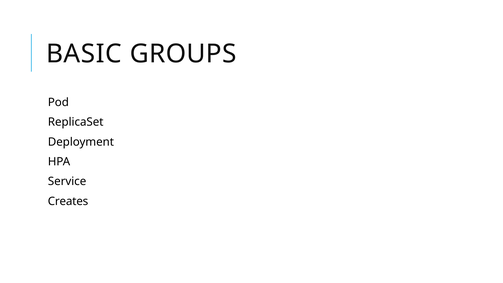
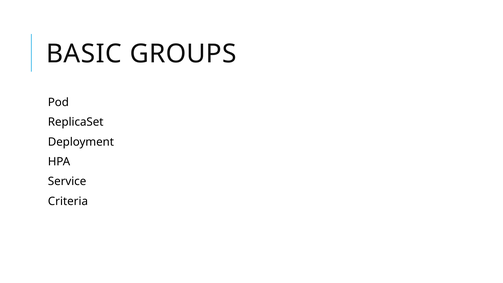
Creates: Creates -> Criteria (68, 201)
